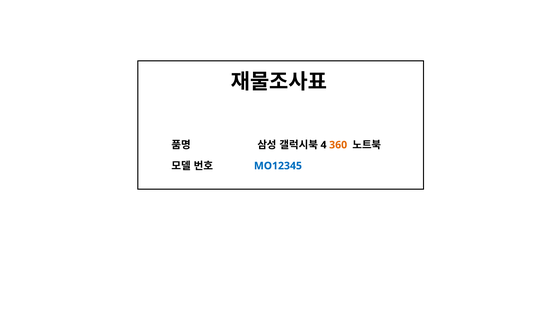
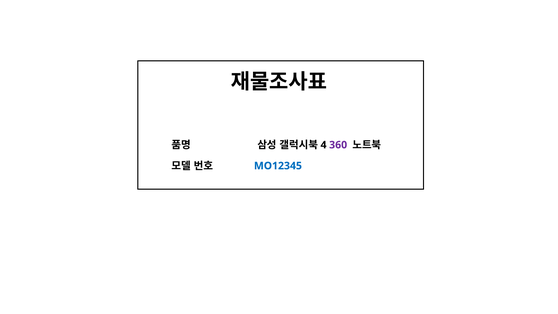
360 colour: orange -> purple (338, 145)
